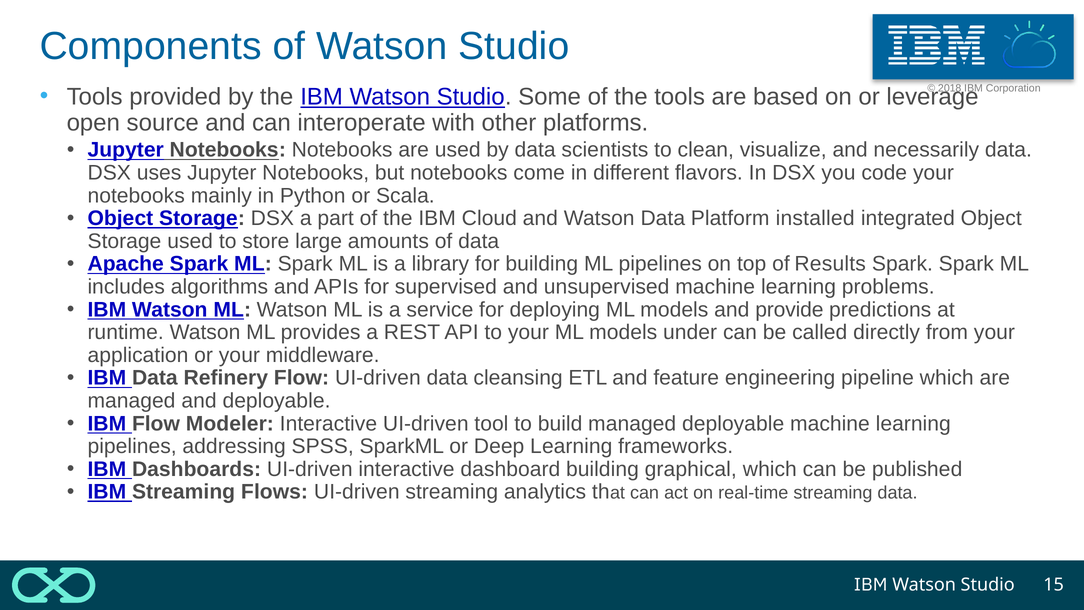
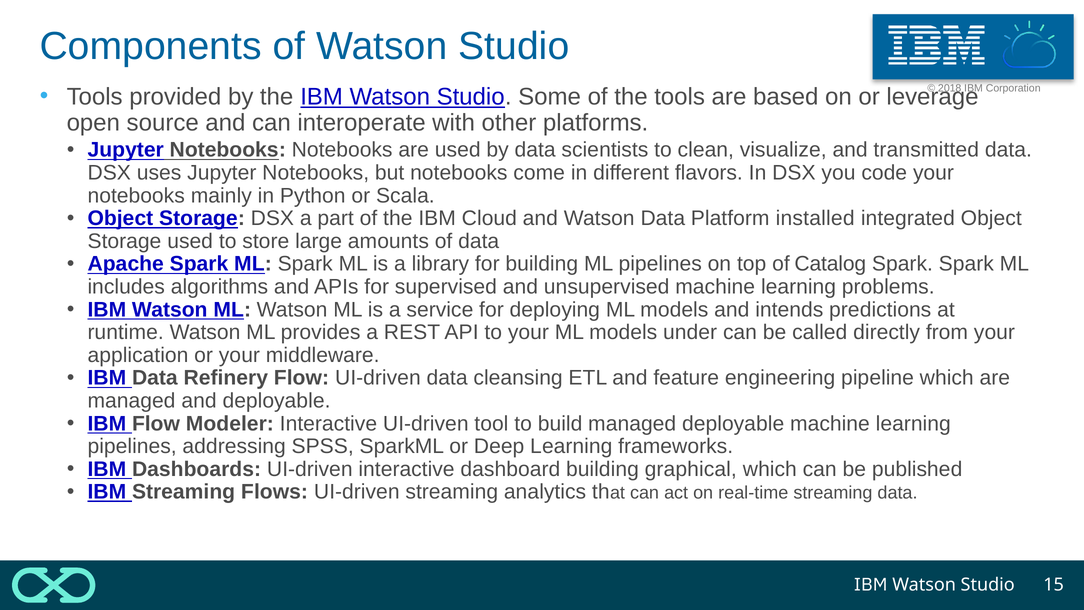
necessarily: necessarily -> transmitted (926, 150)
Results: Results -> Catalog (830, 264)
provide: provide -> intends (789, 309)
